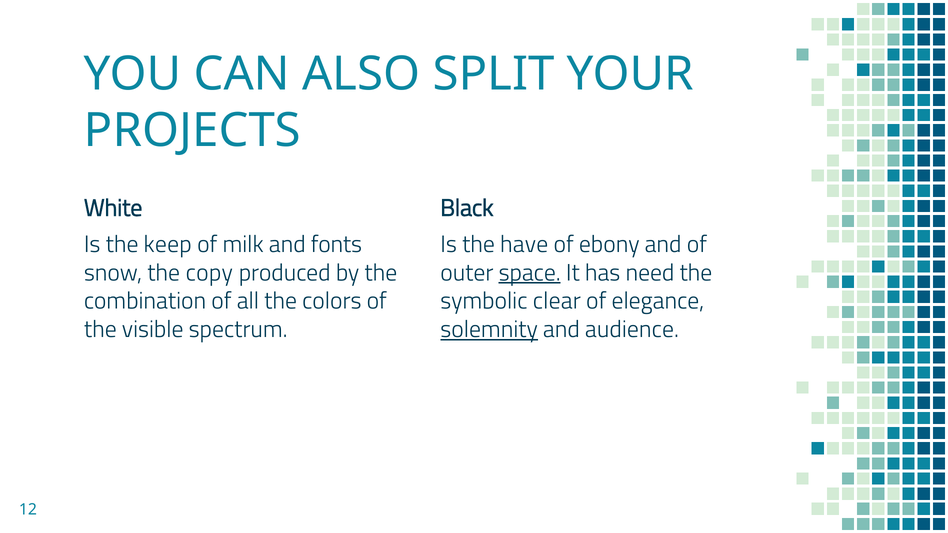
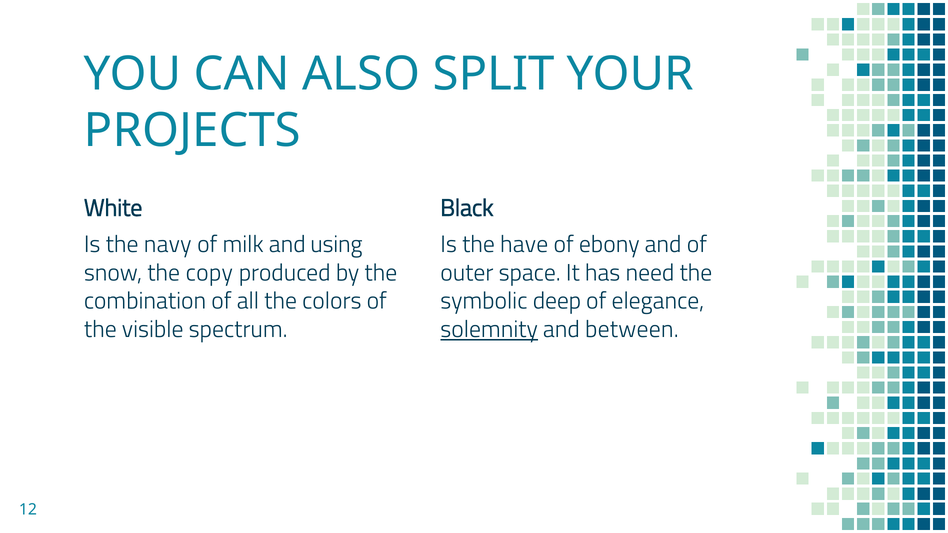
keep: keep -> navy (168, 244)
fonts: fonts -> using (336, 244)
space underline: present -> none (530, 273)
clear: clear -> deep (557, 301)
audience: audience -> between (632, 330)
